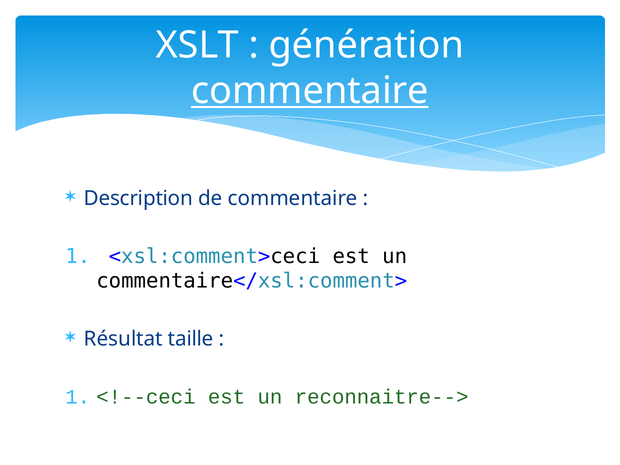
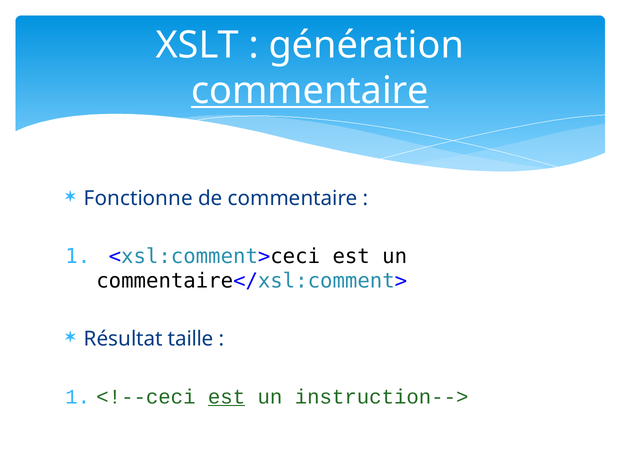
Description: Description -> Fonctionne (138, 198)
est underline: none -> present (227, 397)
reconnaitre-->: reconnaitre--> -> instruction--> (382, 397)
